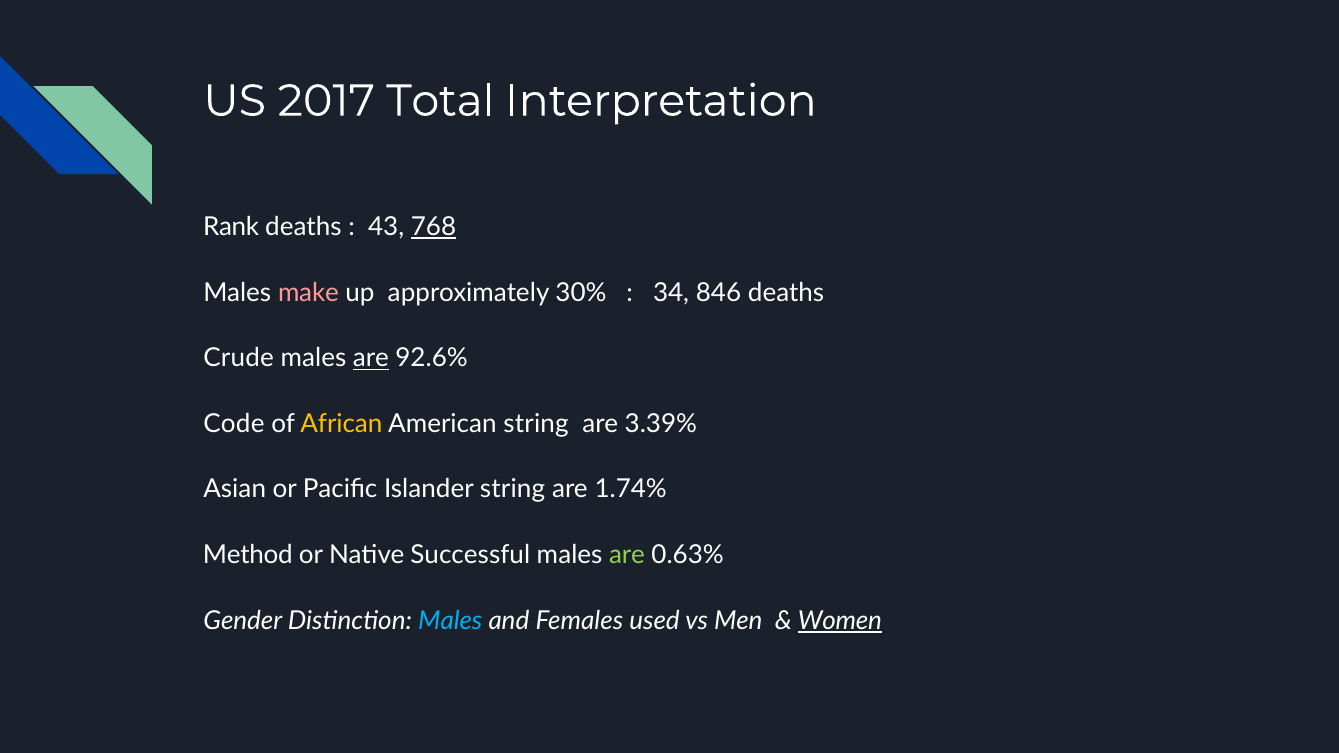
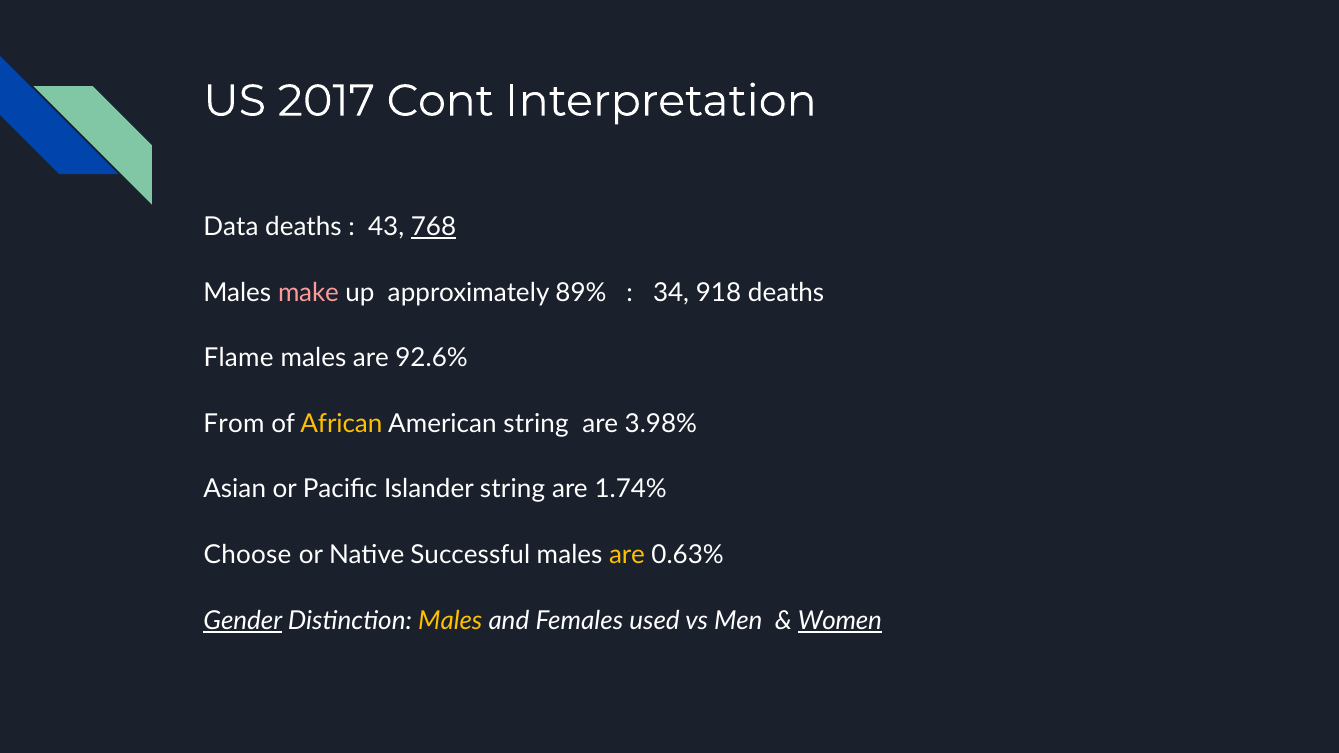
Total: Total -> Cont (440, 101)
Rank: Rank -> Data (231, 227)
30%: 30% -> 89% (581, 293)
846: 846 -> 918 (719, 293)
Crude: Crude -> Flame (239, 358)
are underline: present -> none (371, 358)
Code: Code -> From (234, 424)
3.39%: 3.39% -> 3.98% (661, 424)
Method: Method -> Choose (248, 555)
are colour: light green -> yellow (627, 555)
Gender underline: none -> present (243, 621)
Males colour: light blue -> yellow (450, 621)
